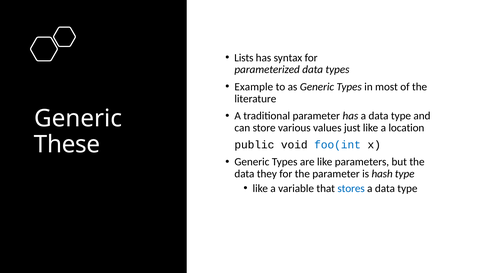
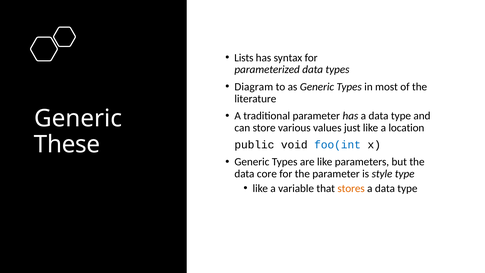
Example: Example -> Diagram (254, 87)
they: they -> core (267, 174)
hash: hash -> style (382, 174)
stores colour: blue -> orange (351, 188)
